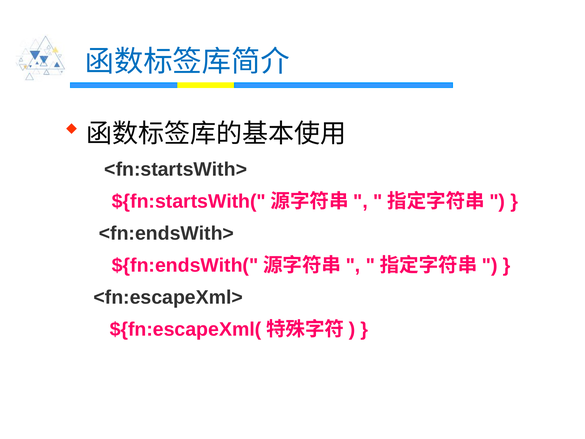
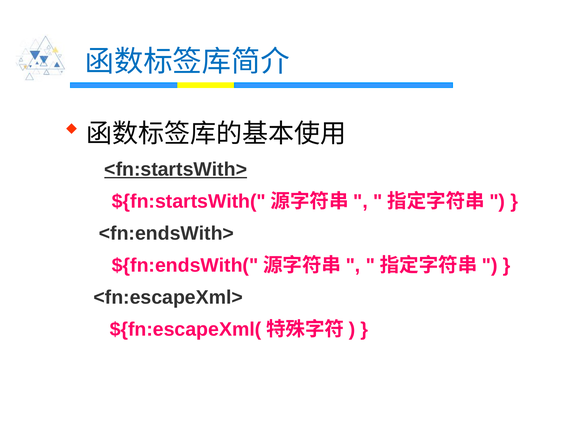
<fn:startsWith> underline: none -> present (176, 169)
